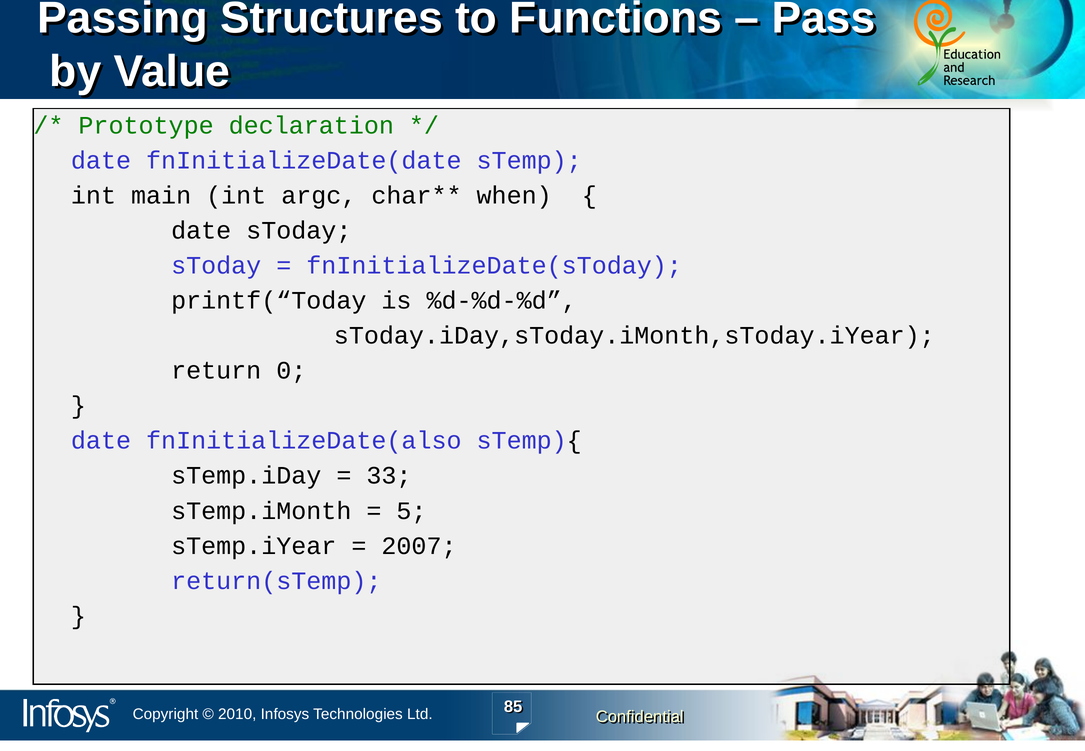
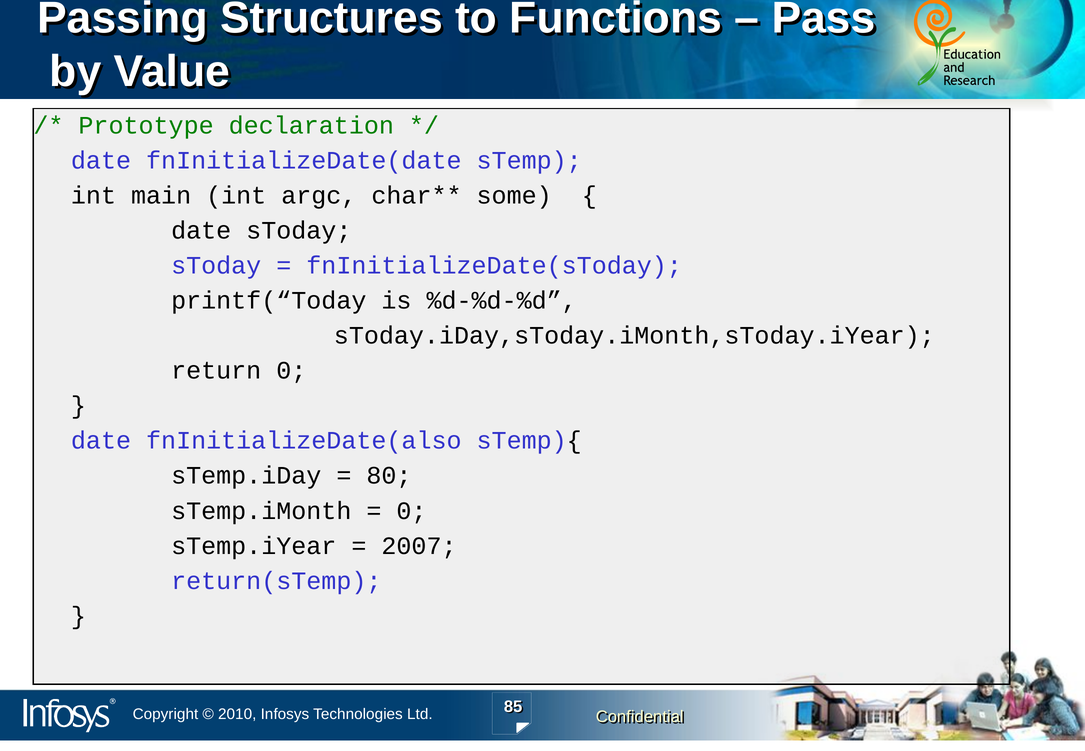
when: when -> some (514, 195)
33: 33 -> 80 (389, 476)
5: 5 -> 0 (411, 511)
